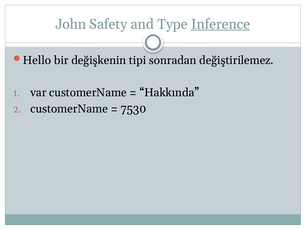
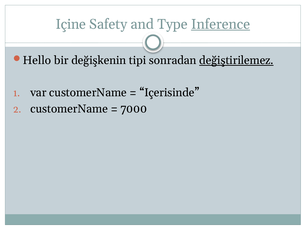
John: John -> Içine (71, 24)
değiştirilemez underline: none -> present (236, 60)
Hakkında: Hakkında -> Içerisinde (169, 92)
7530: 7530 -> 7000 (134, 109)
